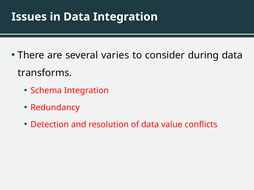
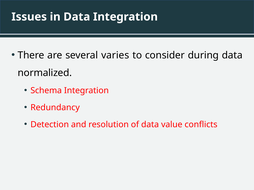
transforms: transforms -> normalized (45, 73)
